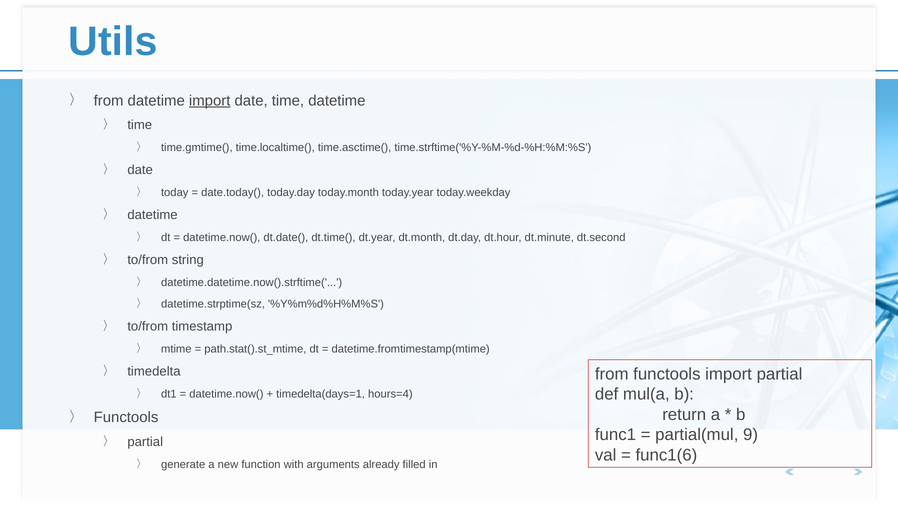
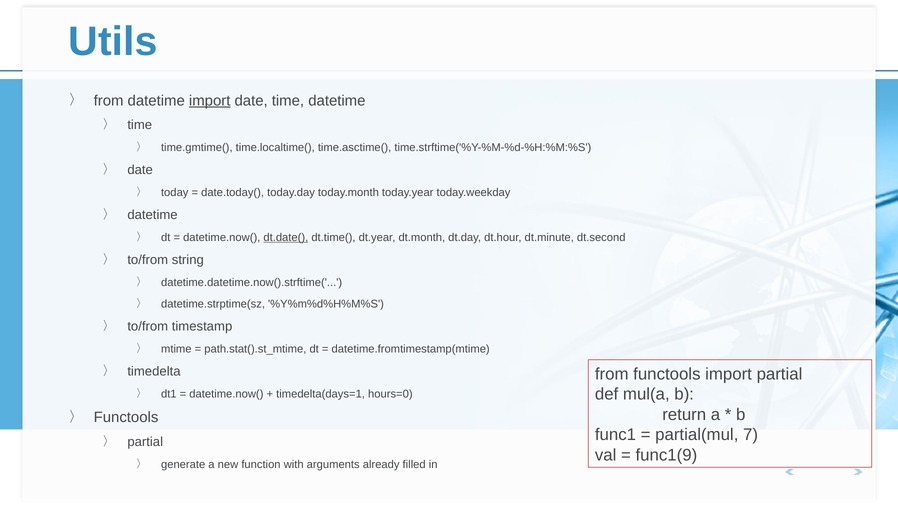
dt.date( underline: none -> present (286, 238)
hours=4: hours=4 -> hours=0 (390, 394)
9: 9 -> 7 (751, 435)
func1(6: func1(6 -> func1(9 (666, 455)
